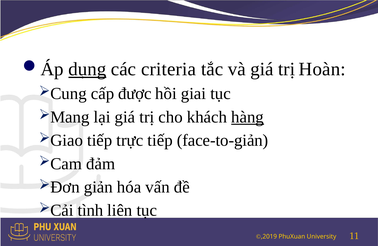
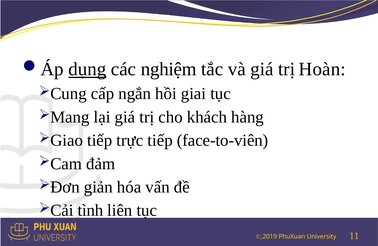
criteria: criteria -> nghiệm (169, 69)
được: được -> ngắn (135, 94)
hàng underline: present -> none (248, 117)
face-to-giản: face-to-giản -> face-to-viên (223, 140)
